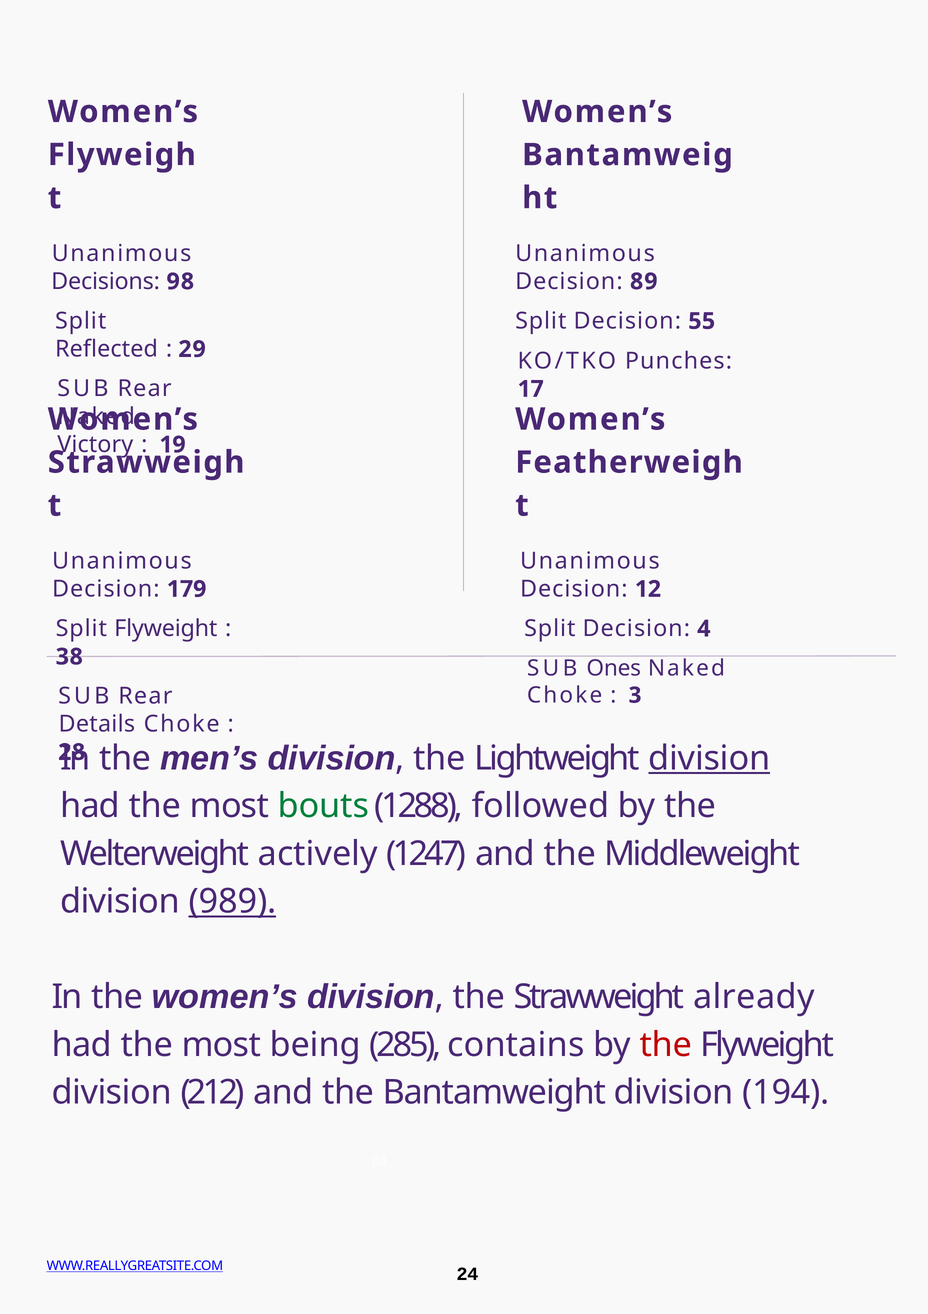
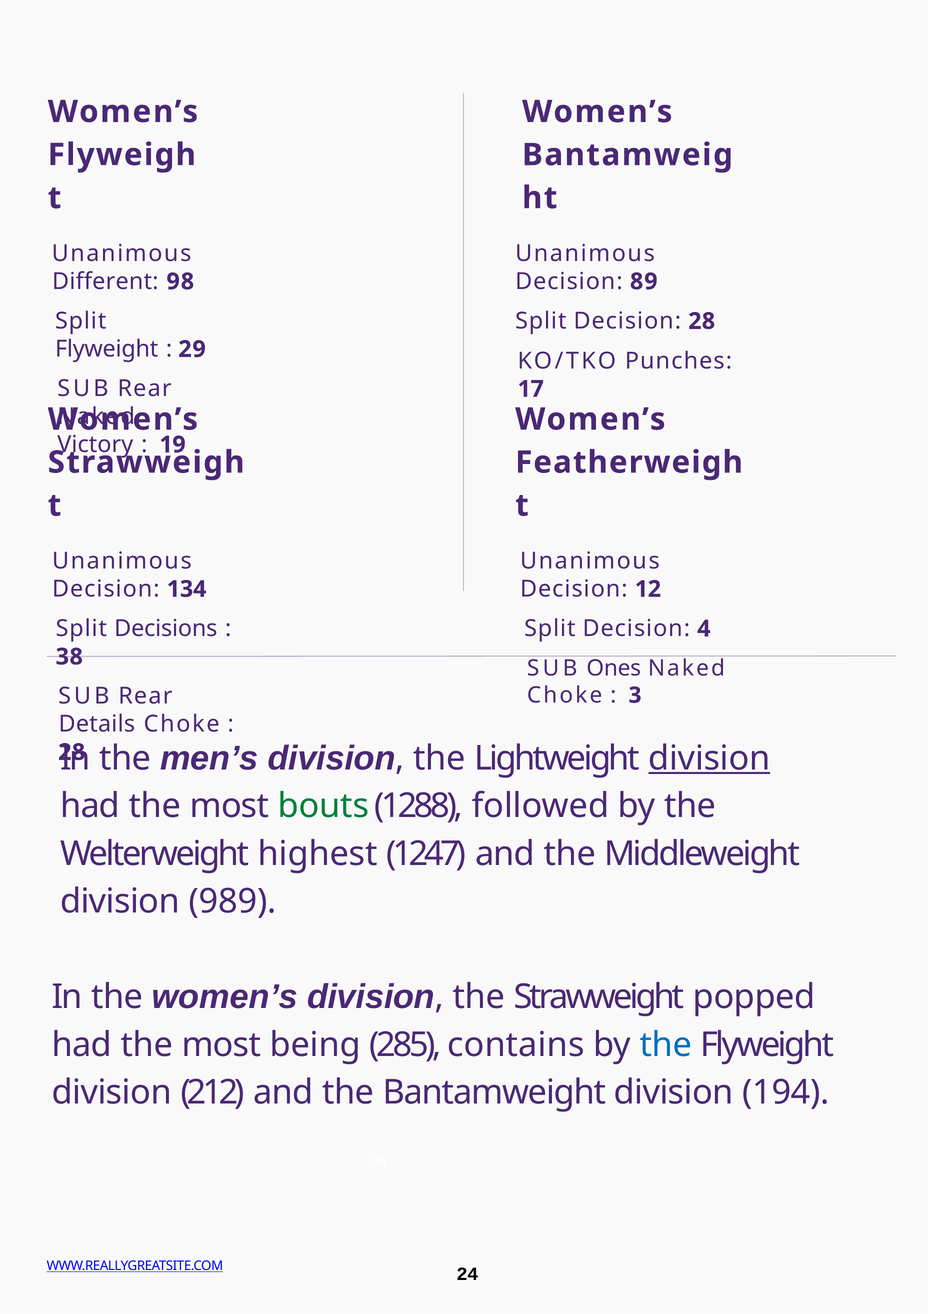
Decisions: Decisions -> Different (105, 282)
Decision 55: 55 -> 28 (702, 321)
Reflected: Reflected -> Flyweight (107, 349)
179: 179 -> 134 (187, 589)
Split Flyweight: Flyweight -> Decisions (166, 629)
actively: actively -> highest (318, 854)
989 underline: present -> none (233, 902)
already: already -> popped (754, 997)
the colour: red -> blue (666, 1045)
